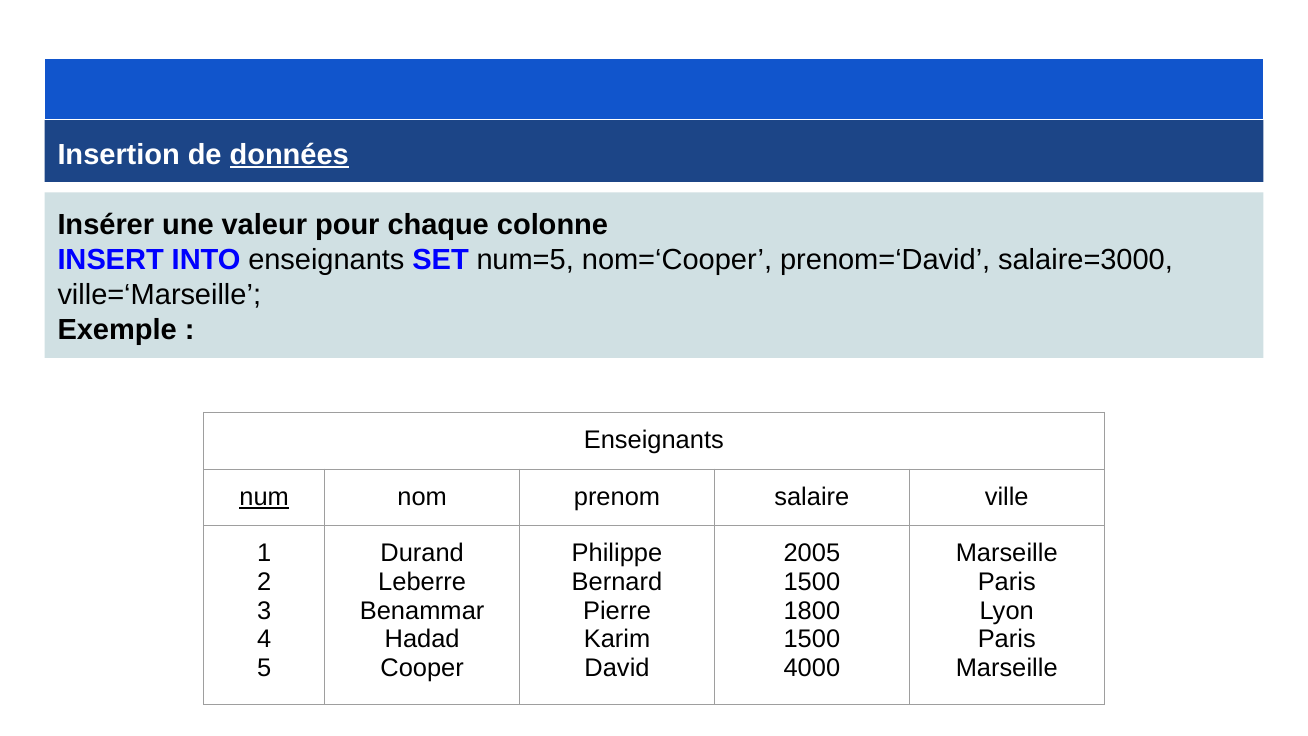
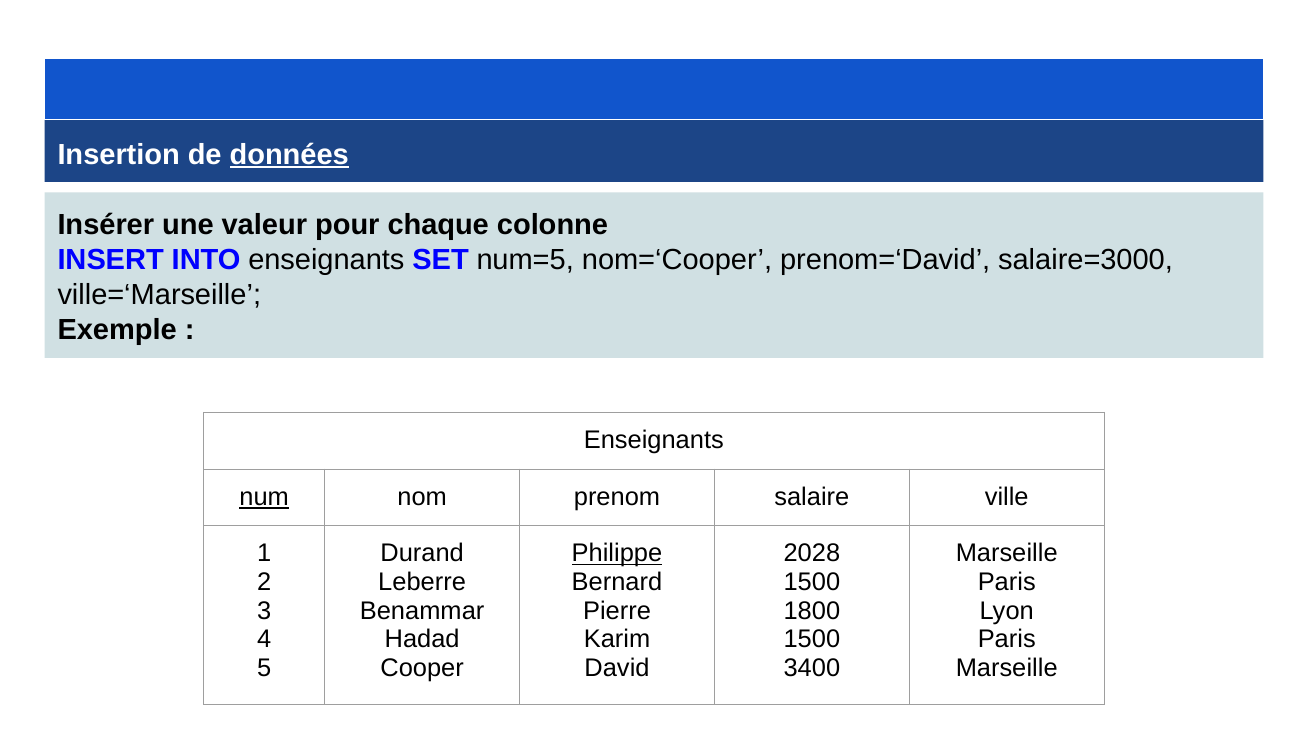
Philippe underline: none -> present (617, 553)
2005: 2005 -> 2028 (812, 553)
4000: 4000 -> 3400 (812, 668)
